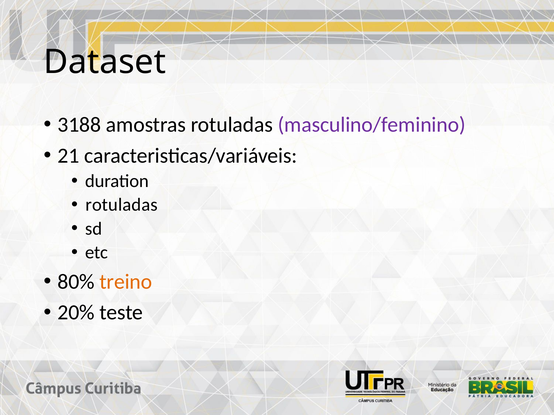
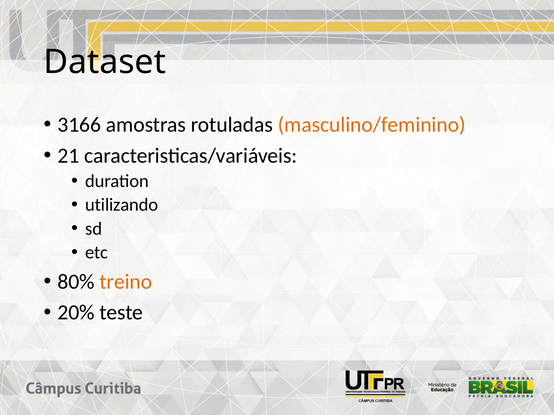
3188: 3188 -> 3166 (79, 125)
masculino/feminino colour: purple -> orange (372, 125)
rotuladas: rotuladas -> utilizando (122, 205)
